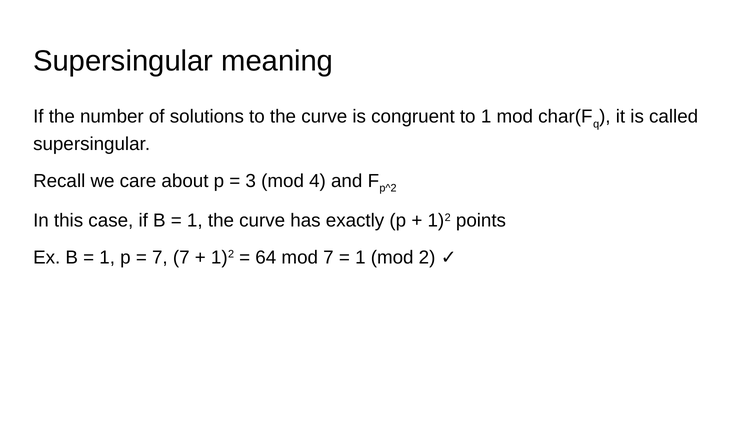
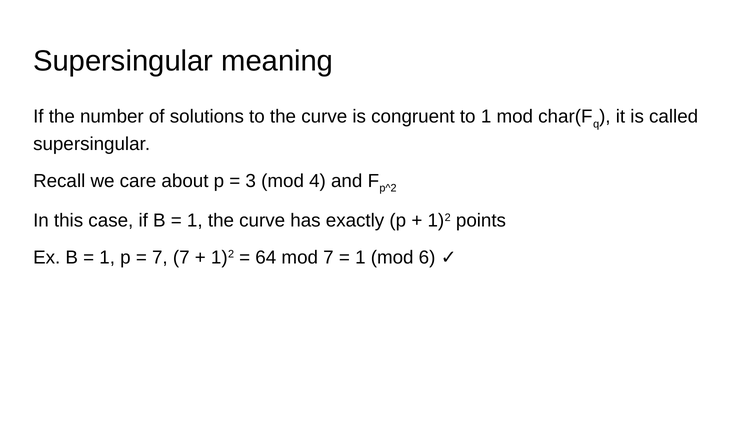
2: 2 -> 6 (427, 257)
